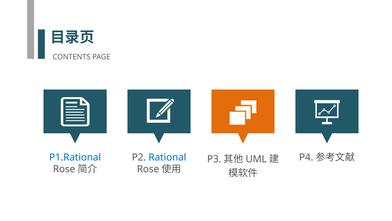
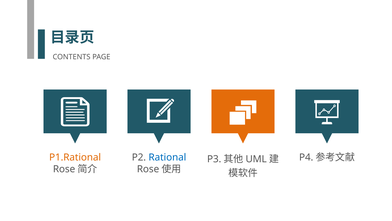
P1.Rational colour: blue -> orange (75, 157)
